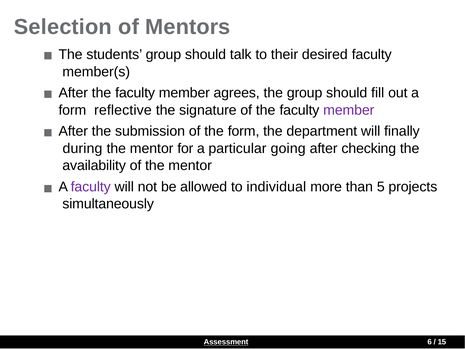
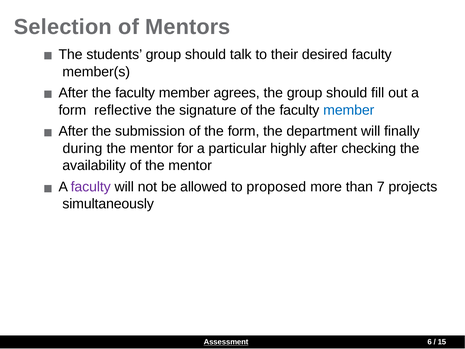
member colour: purple -> blue (349, 110)
going: going -> highly (288, 148)
individual: individual -> proposed (276, 187)
5: 5 -> 7 (381, 187)
